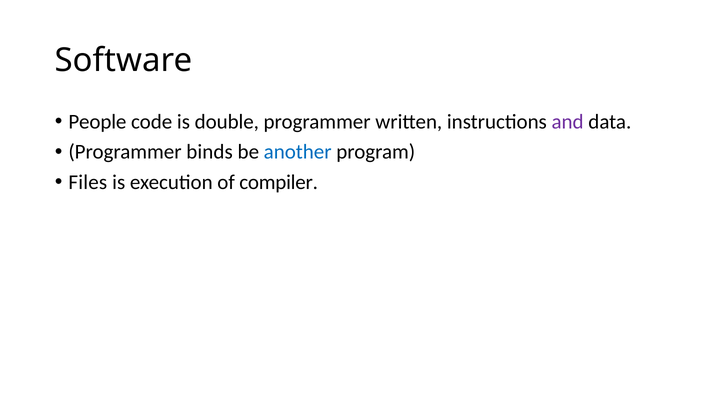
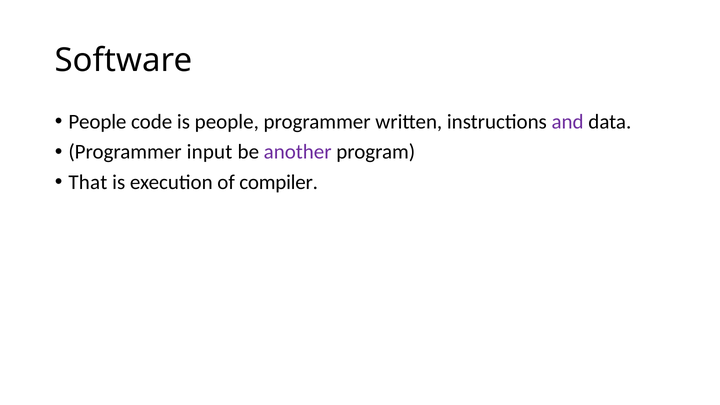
is double: double -> people (227, 122)
binds: binds -> input (209, 152)
another colour: blue -> purple (298, 152)
Files: Files -> That (88, 182)
